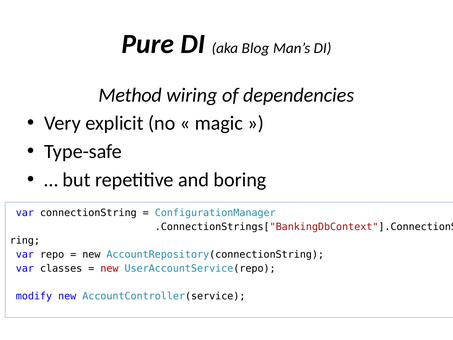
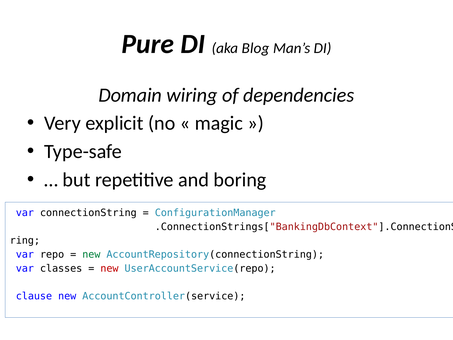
Method: Method -> Domain (130, 95)
new colour: black -> green (91, 254)
modify: modify -> clause (34, 296)
